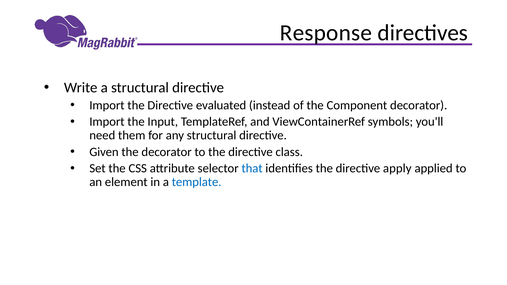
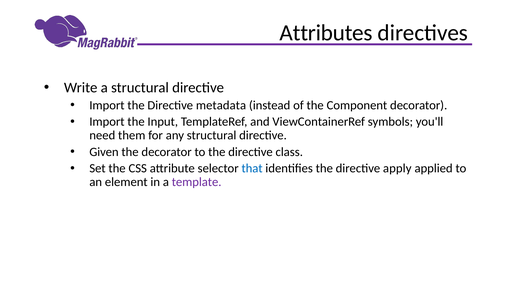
Response: Response -> Attributes (326, 33)
evaluated: evaluated -> metadata (221, 105)
template colour: blue -> purple (197, 182)
